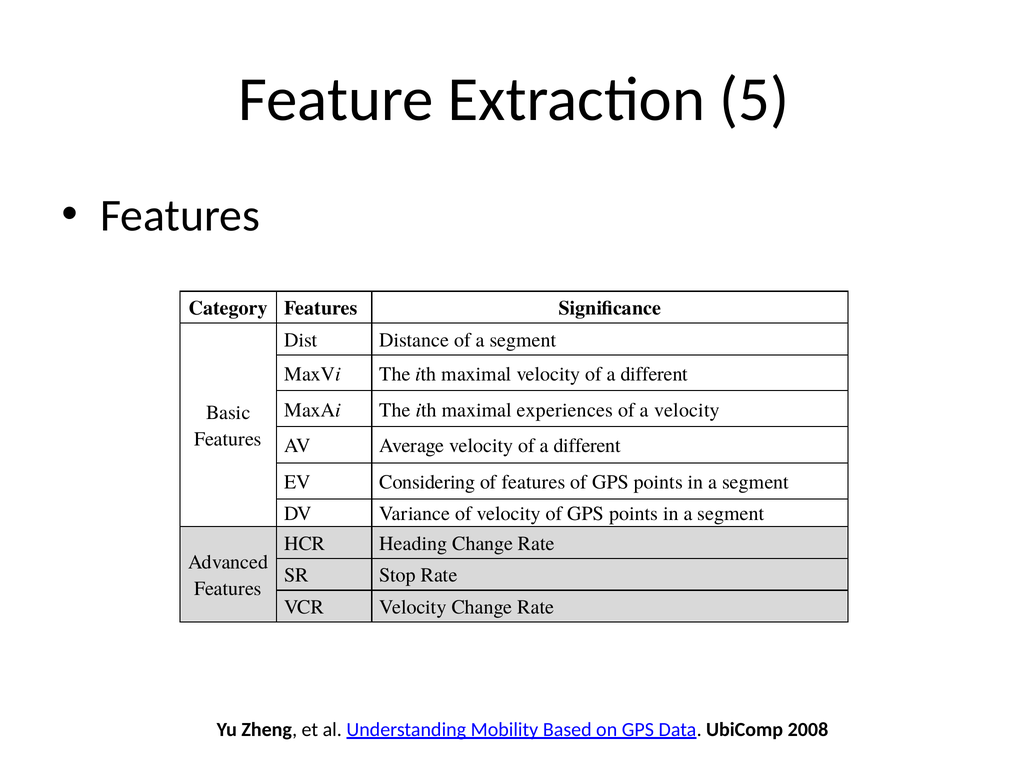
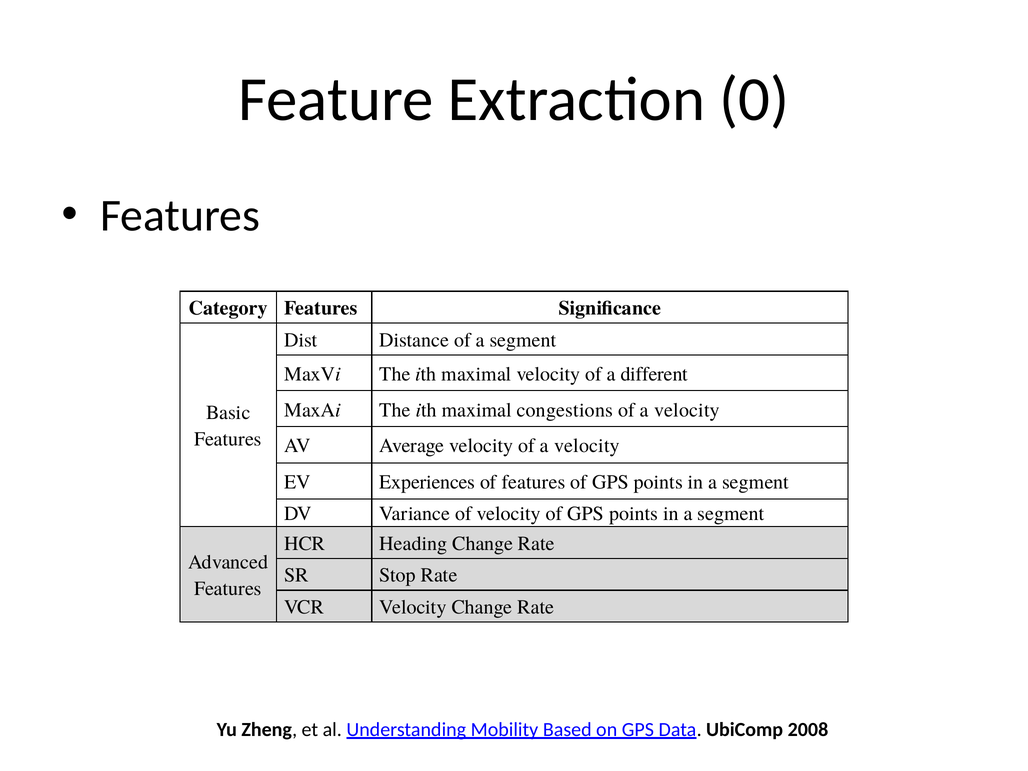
5: 5 -> 0 (754, 100)
experiences: experiences -> congestions (565, 410)
different: different -> velocity (587, 446)
Considering: Considering -> Experiences (427, 482)
